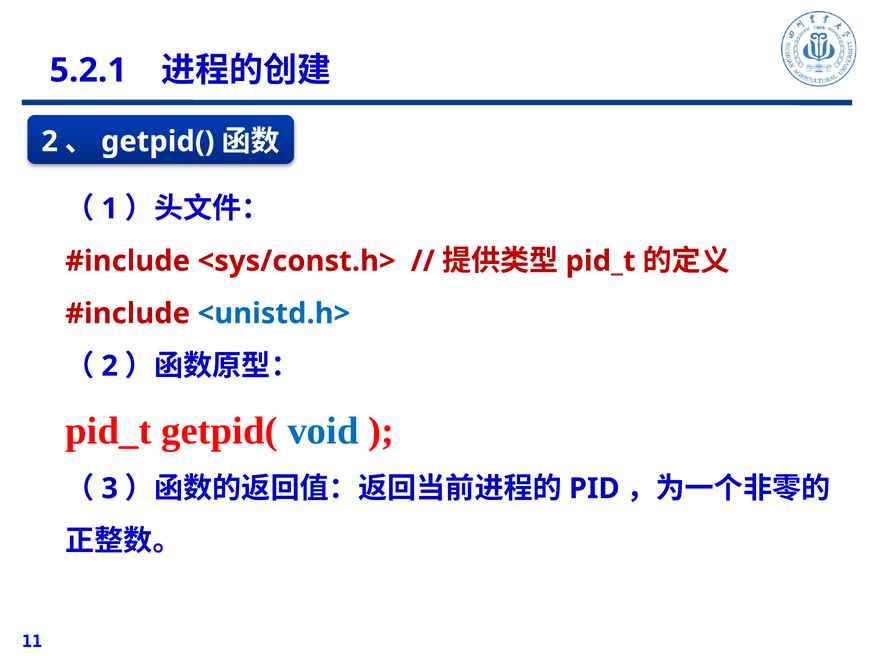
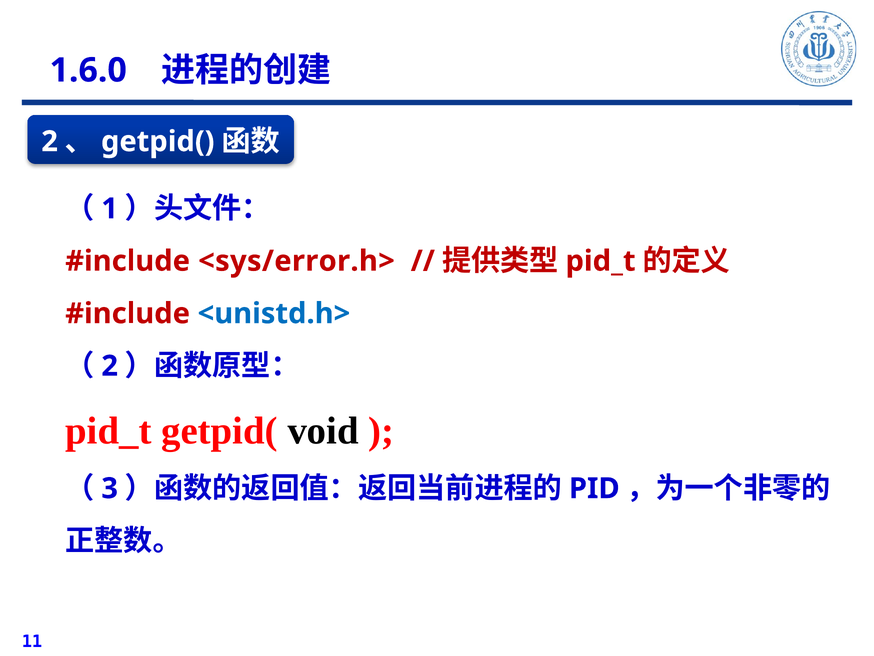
5.2.1: 5.2.1 -> 1.6.0 (88, 70)
<sys/const.h>: <sys/const.h> -> <sys/error.h> (296, 261)
void colour: blue -> black (323, 431)
